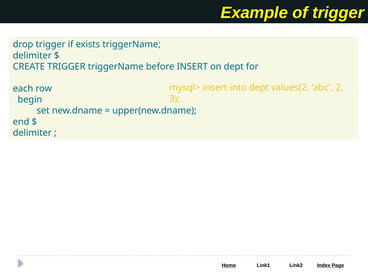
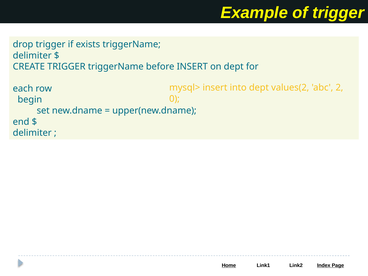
3: 3 -> 0 (174, 99)
